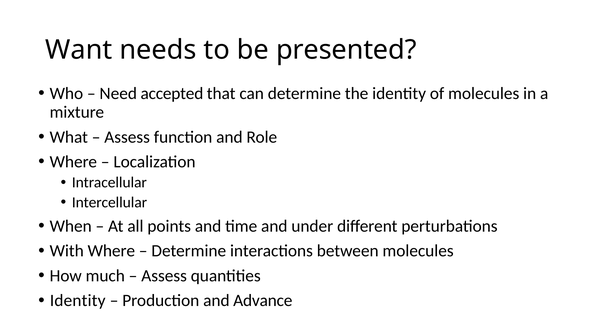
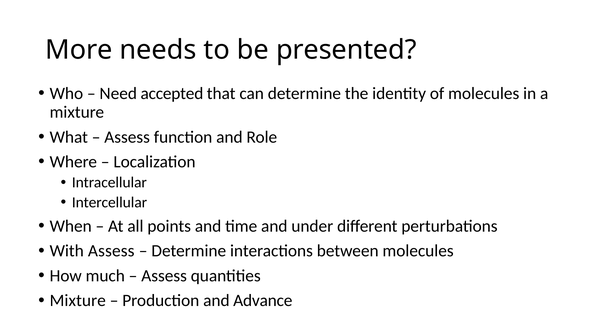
Want: Want -> More (79, 50)
With Where: Where -> Assess (111, 251)
Identity: Identity -> Mixture (78, 301)
